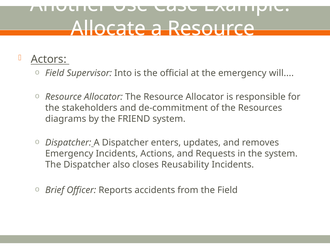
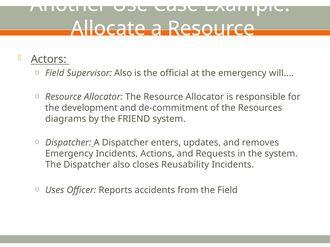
Supervisor Into: Into -> Also (123, 73)
stakeholders: stakeholders -> development (90, 108)
Brief: Brief -> Uses (55, 191)
